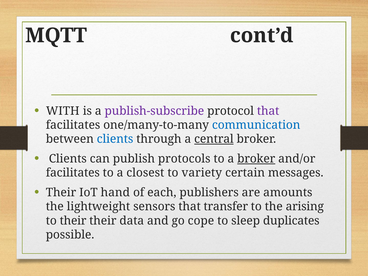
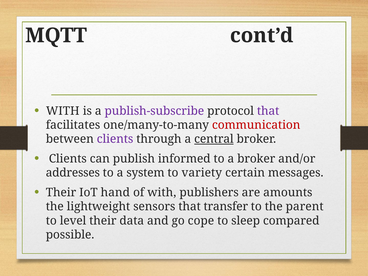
communication colour: blue -> red (256, 125)
clients colour: blue -> purple (115, 139)
protocols: protocols -> informed (184, 159)
broker underline: present -> none (256, 159)
facilitates: facilitates -> addresses (73, 173)
closest: closest -> system (145, 173)
of each: each -> with (162, 192)
arising: arising -> parent (305, 207)
to their: their -> level (73, 221)
duplicates: duplicates -> compared (291, 221)
